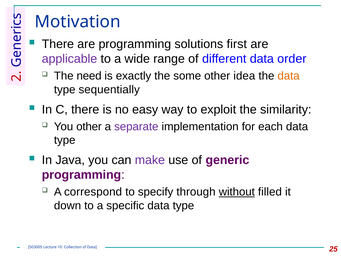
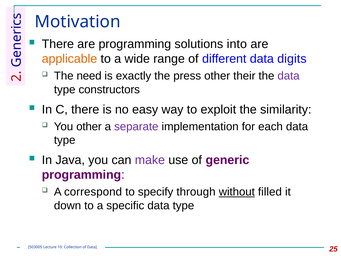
first: first -> into (237, 44)
applicable colour: purple -> orange (69, 59)
order: order -> digits (292, 59)
some: some -> press (187, 76)
idea: idea -> their (244, 76)
data colour: orange -> purple (289, 76)
sequentially: sequentially -> constructors (109, 89)
